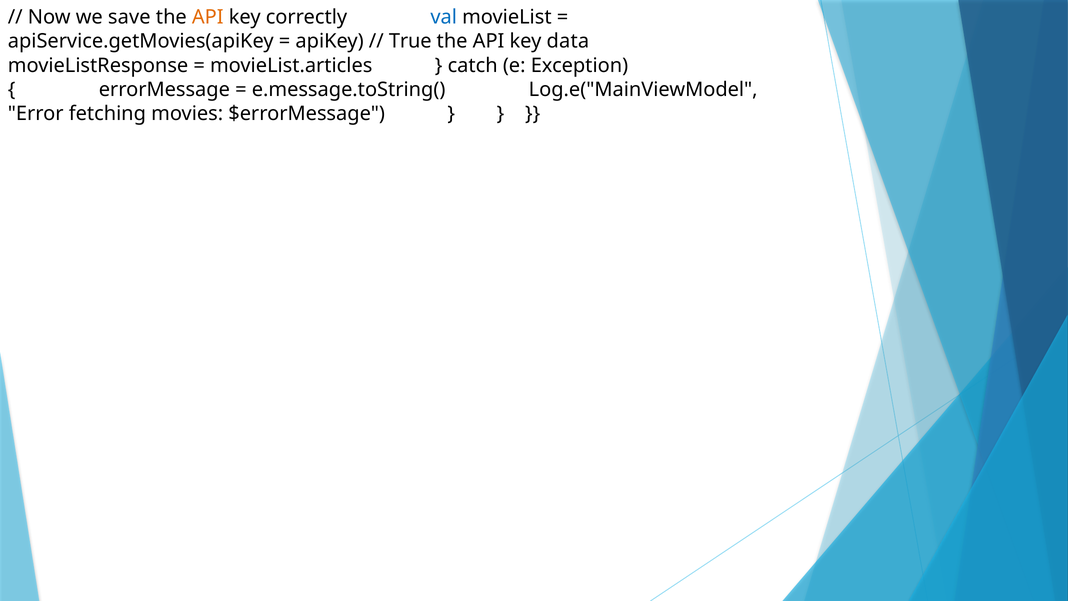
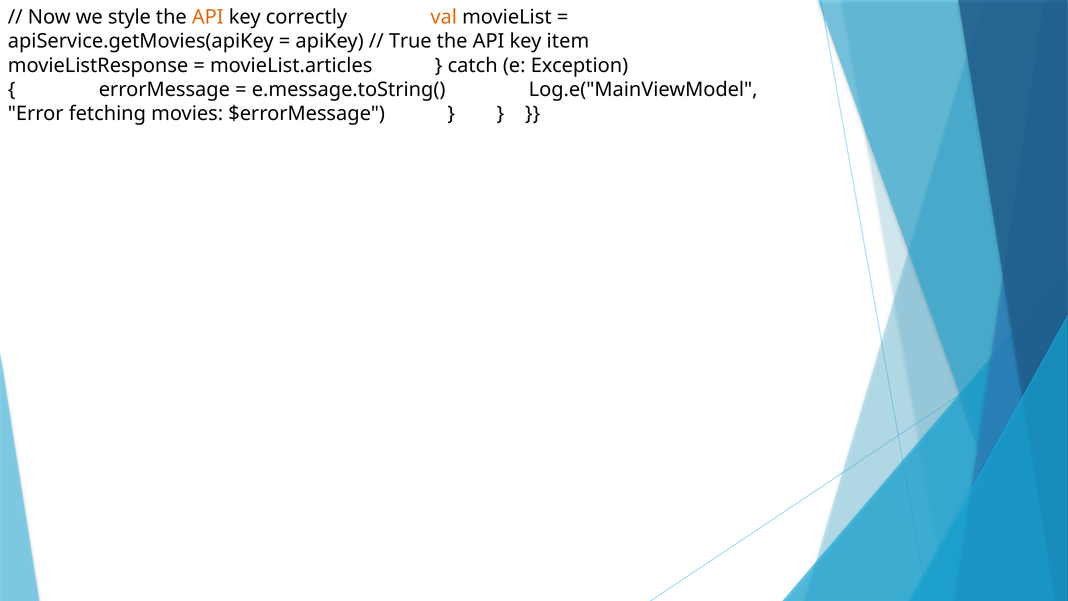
save: save -> style (129, 17)
val colour: blue -> orange (444, 17)
data: data -> item (568, 41)
